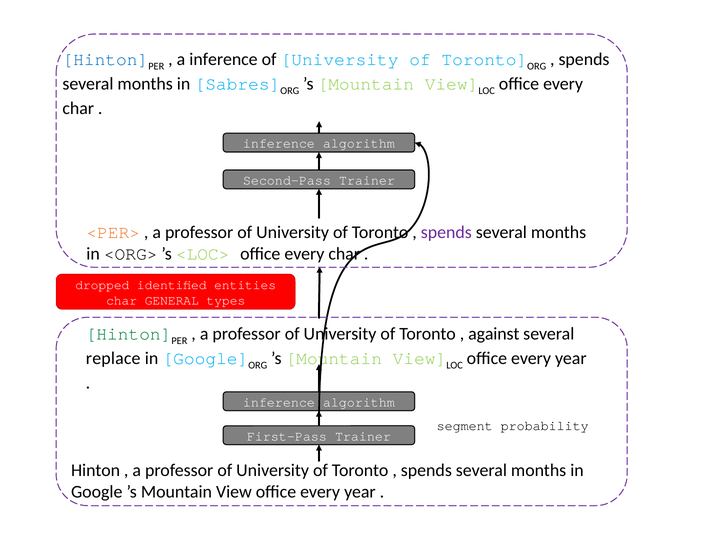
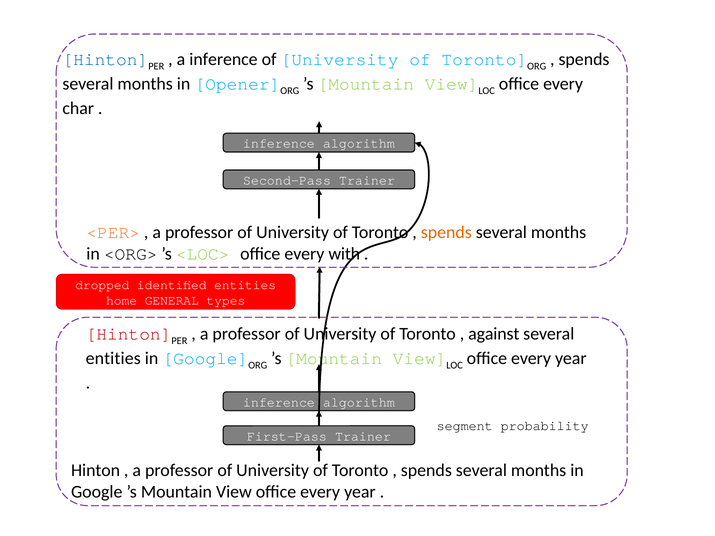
Sabres: Sabres -> Opener (237, 84)
spends colour: purple -> orange (446, 232)
<LOC> office every char: char -> with (344, 254)
char: char -> home (122, 300)
Hinton colour: green -> red (129, 334)
replace: replace -> entities (113, 358)
